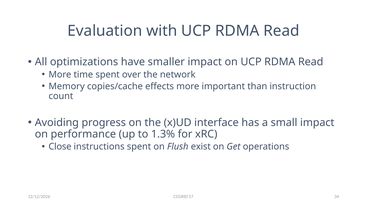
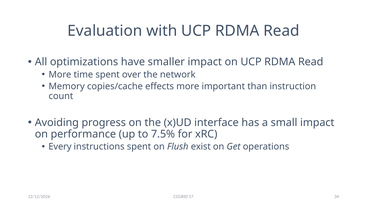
1.3%: 1.3% -> 7.5% (163, 134)
Close: Close -> Every (60, 147)
